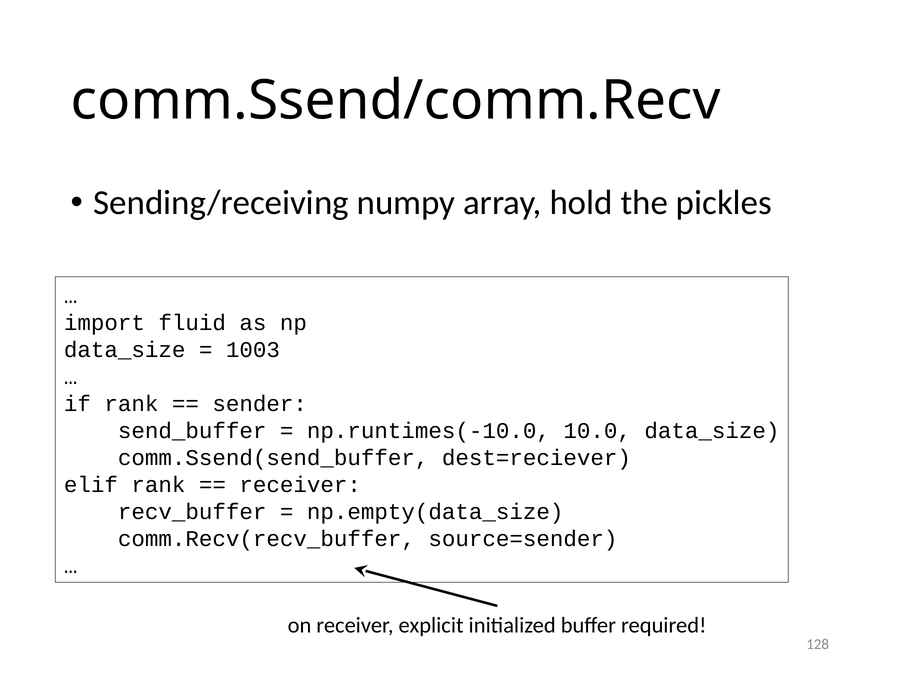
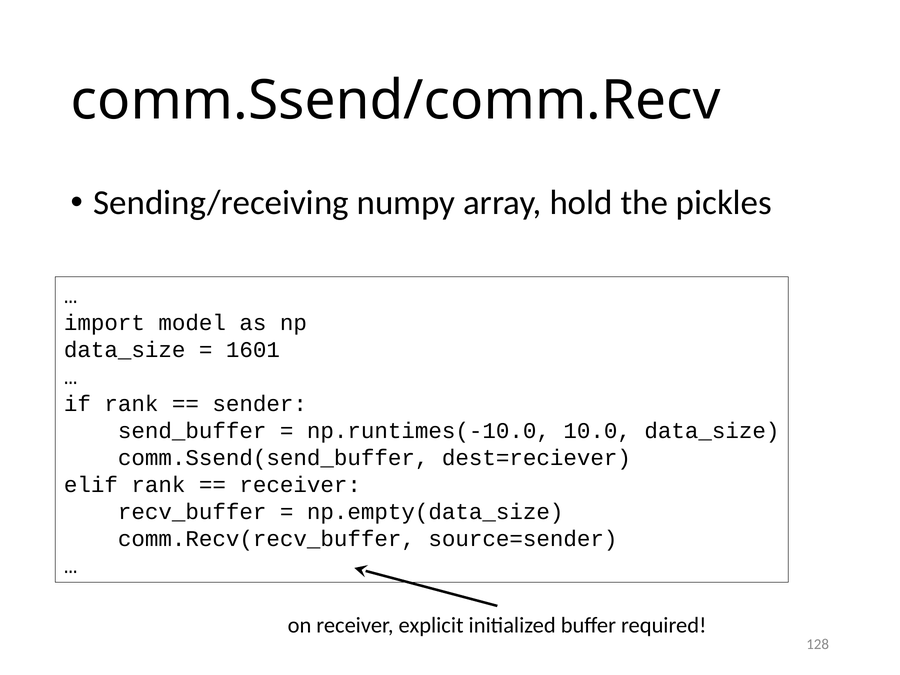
fluid: fluid -> model (192, 323)
1003: 1003 -> 1601 (253, 350)
